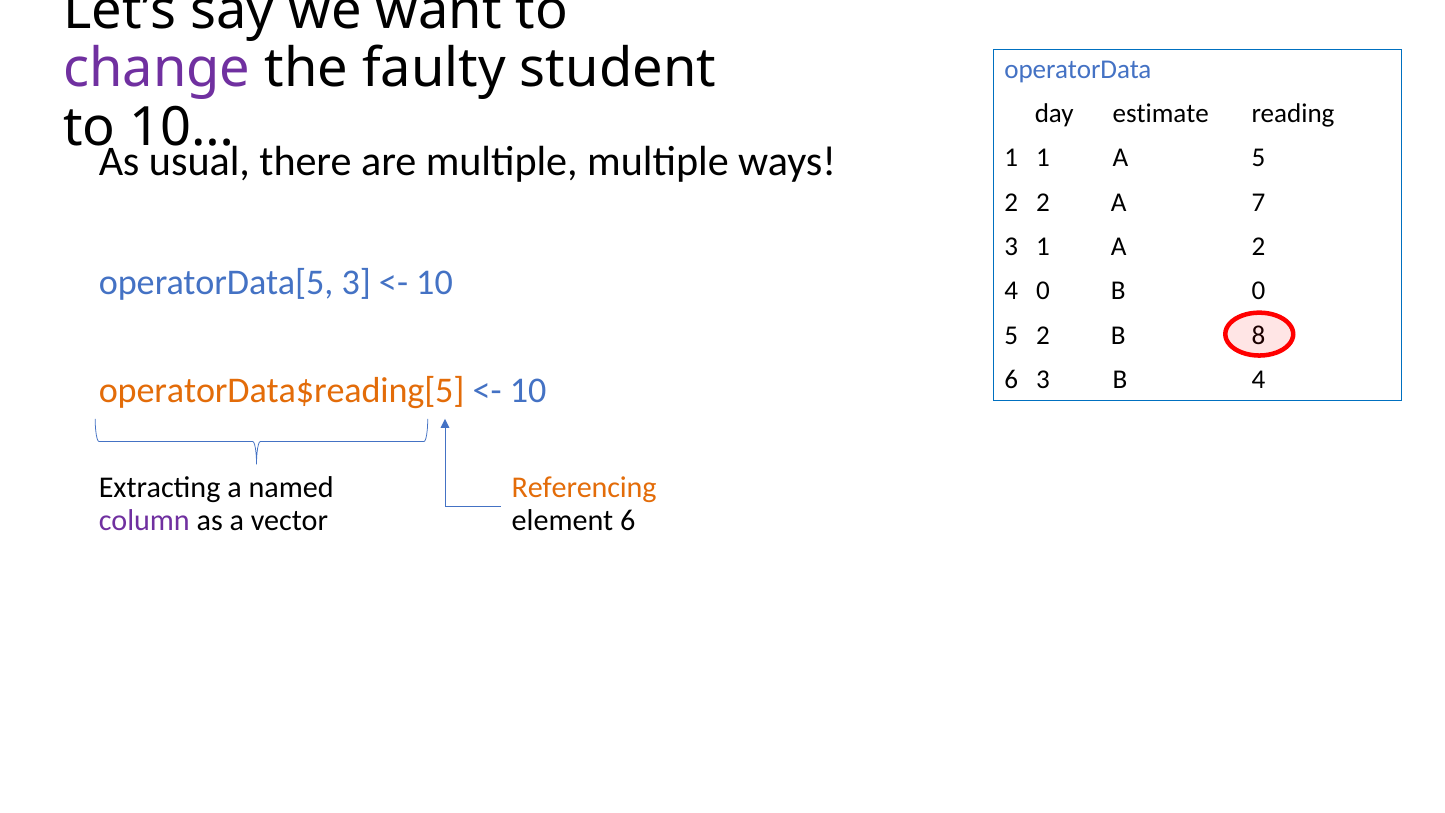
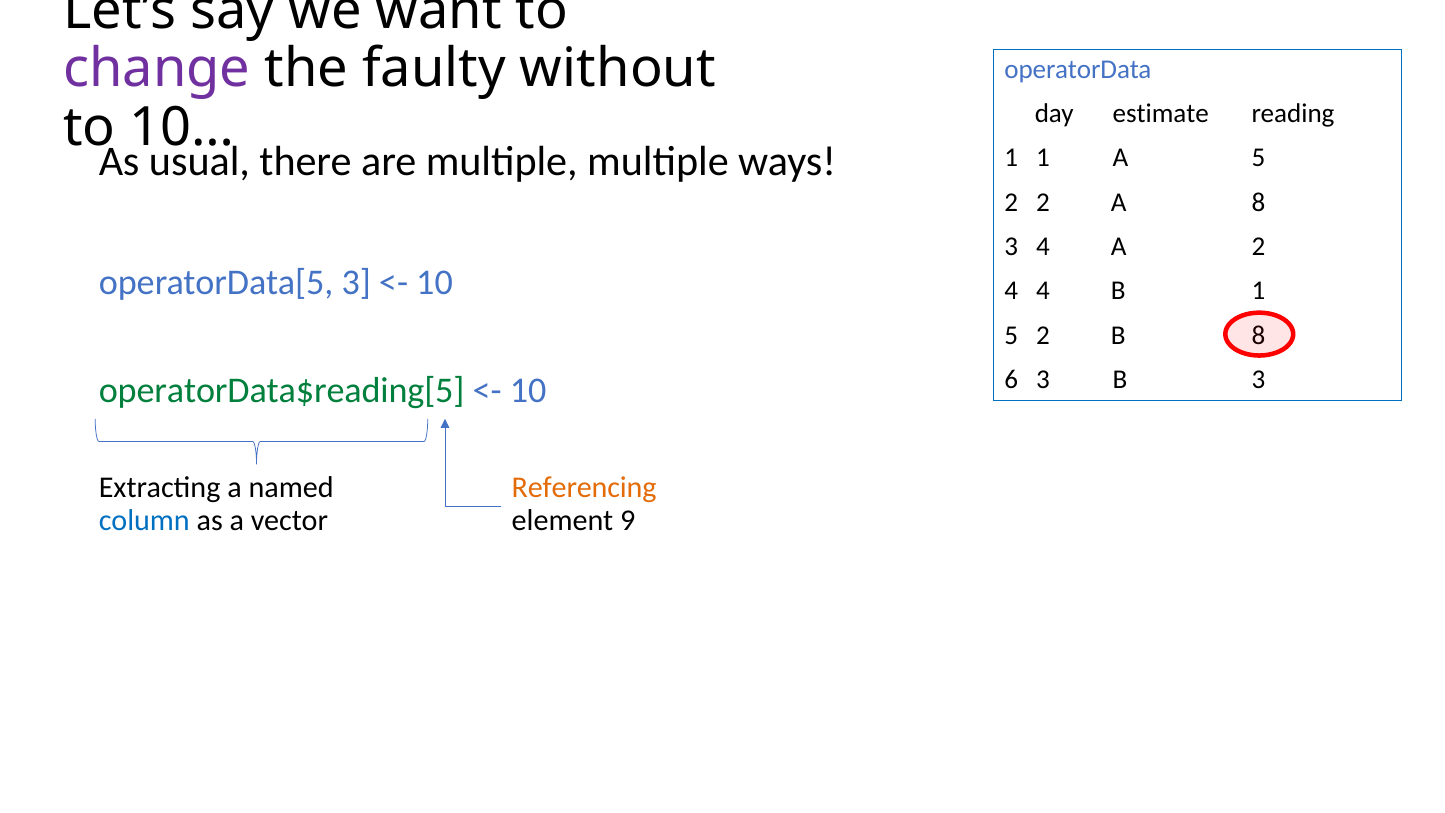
student: student -> without (618, 69)
A 7: 7 -> 8 (1258, 202)
3 1: 1 -> 4 (1043, 246)
4 0: 0 -> 4 (1043, 291)
B 0: 0 -> 1 (1258, 291)
B 4: 4 -> 3 (1258, 379)
operatorData$reading[5 colour: orange -> green (282, 390)
column colour: purple -> blue (144, 520)
element 6: 6 -> 9 (628, 520)
